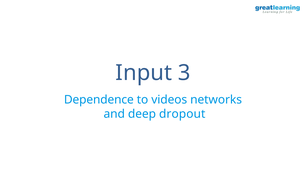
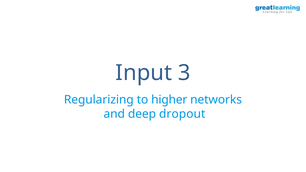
Dependence: Dependence -> Regularizing (99, 100)
videos: videos -> higher (169, 100)
